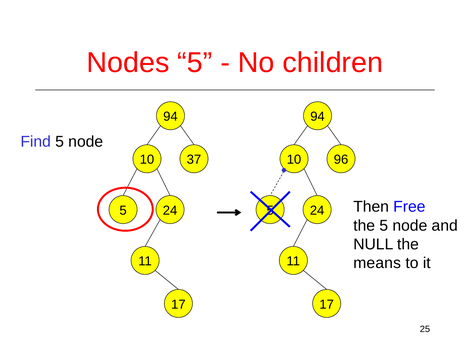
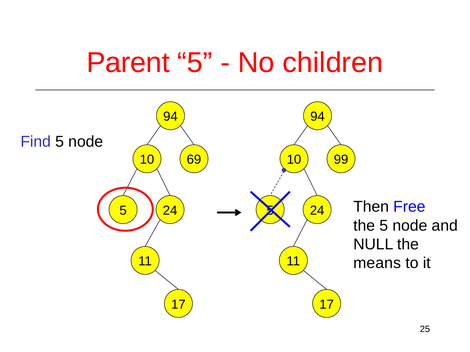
Nodes: Nodes -> Parent (128, 63)
37: 37 -> 69 (194, 160)
96: 96 -> 99 (341, 160)
